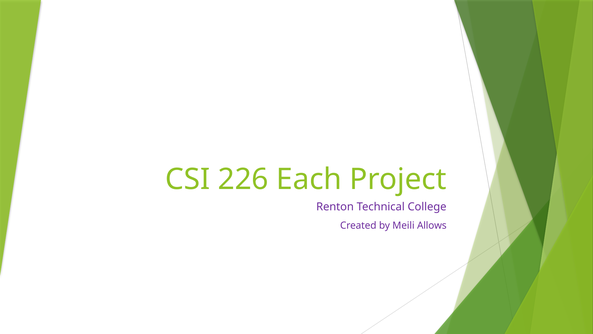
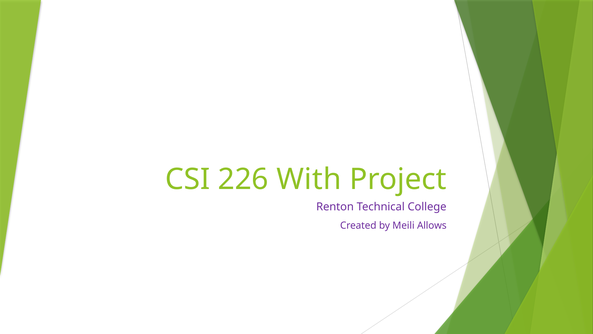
Each: Each -> With (309, 179)
